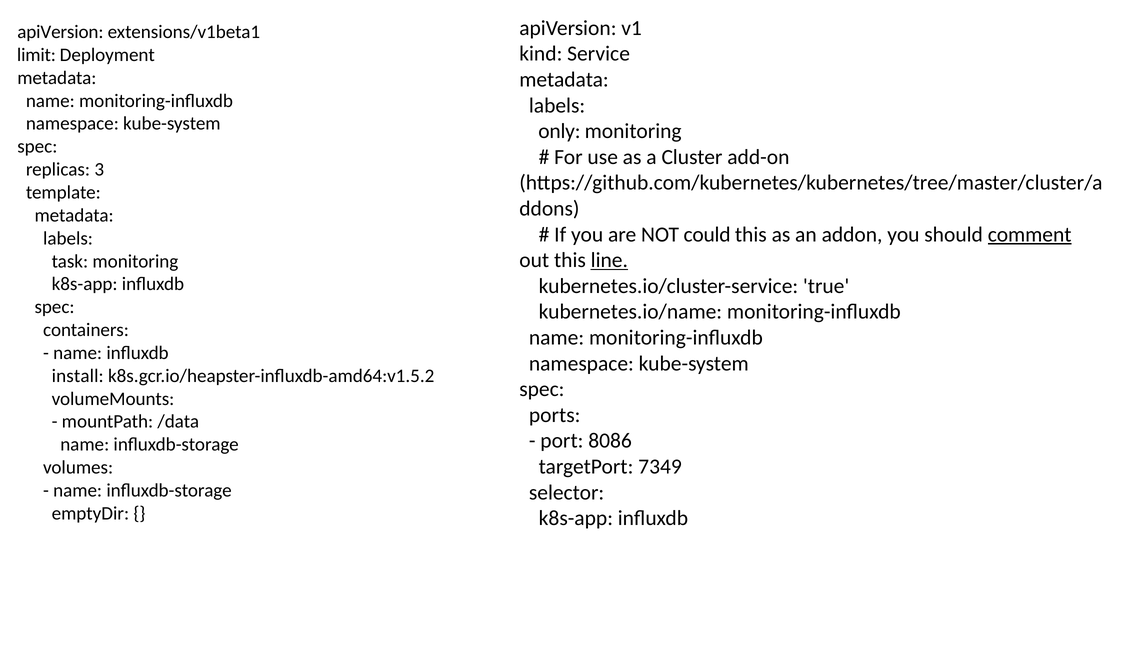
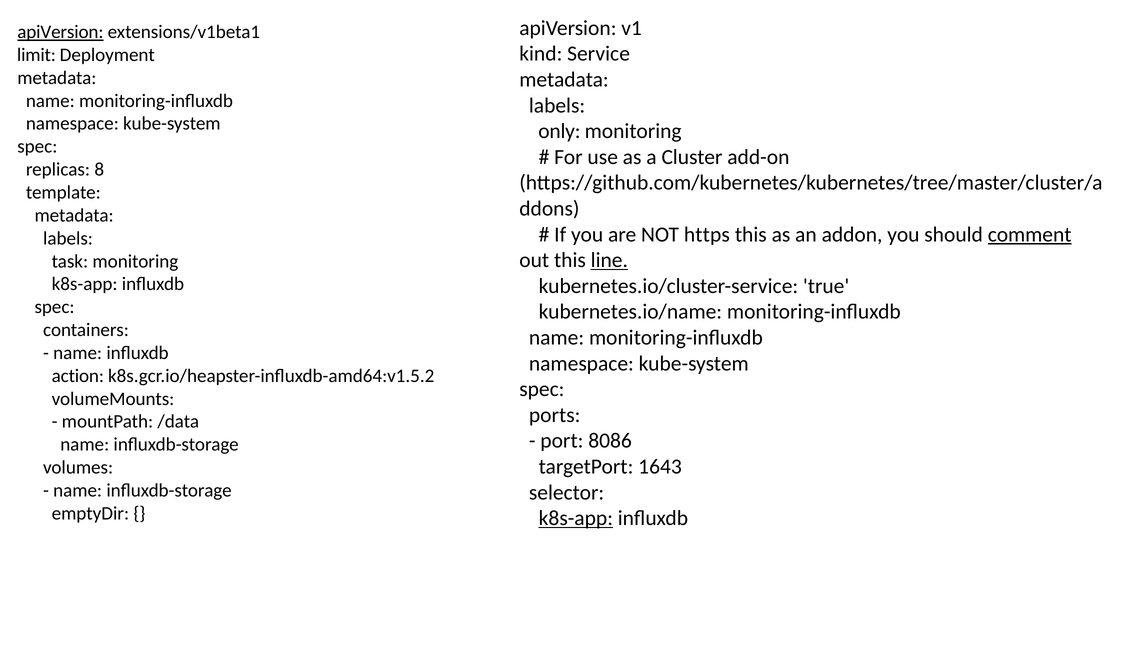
apiVersion underline: none -> present (60, 32)
3: 3 -> 8 (99, 170)
could: could -> https (707, 235)
install: install -> action (78, 376)
7349: 7349 -> 1643 (660, 467)
k8s-app underline: none -> present (576, 519)
